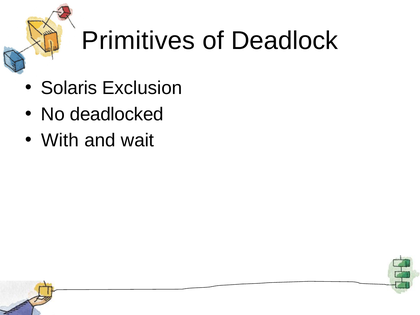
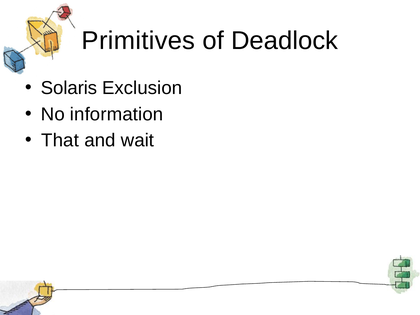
deadlocked: deadlocked -> information (117, 114)
With: With -> That (60, 140)
